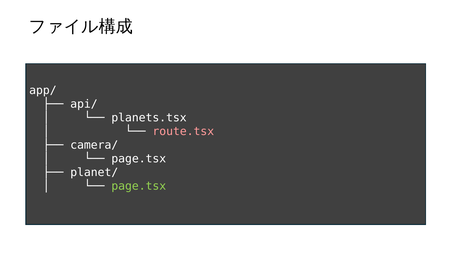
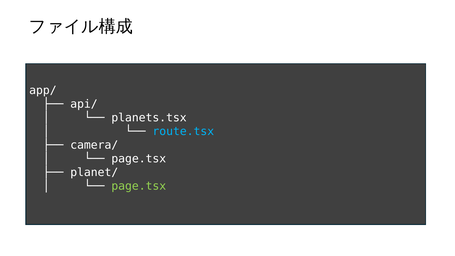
route.tsx colour: pink -> light blue (183, 131)
